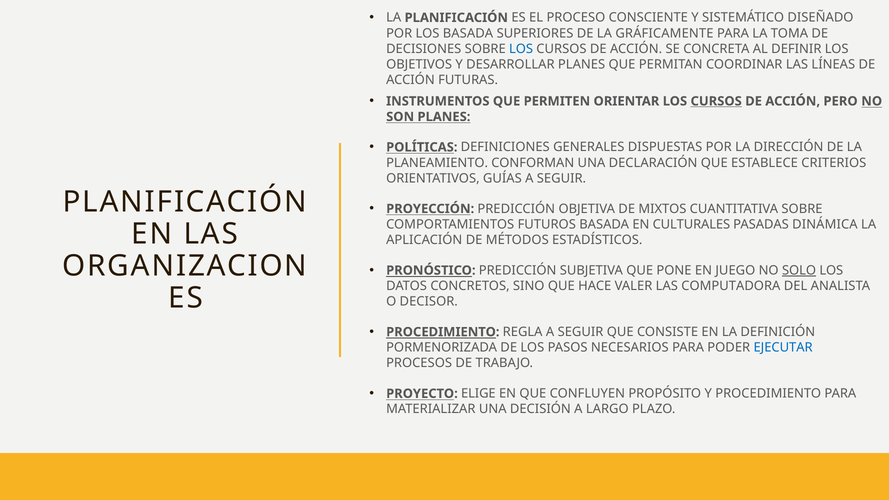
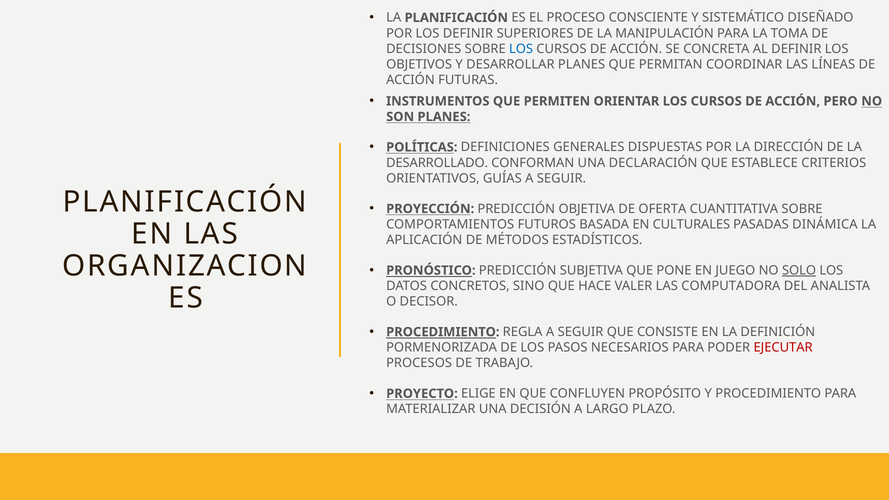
LOS BASADA: BASADA -> DEFINIR (468, 33)
GRÁFICAMENTE: GRÁFICAMENTE -> MANIPULACIÓN (665, 33)
CURSOS underline: present -> none (716, 101)
PLANEAMIENTO: PLANEAMIENTO -> DESARROLLADO (437, 163)
MIXTOS: MIXTOS -> OFERTA (662, 209)
EJECUTAR colour: blue -> red (783, 348)
